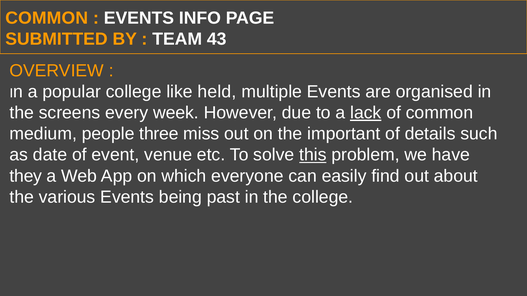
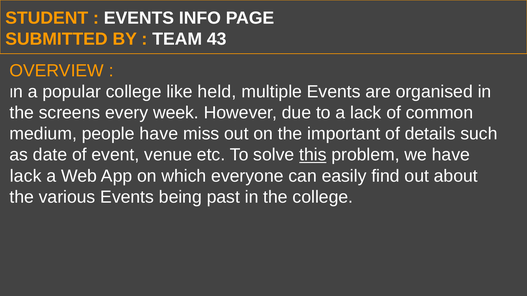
COMMON: COMMON -> STUDENT (47, 18)
lack underline: present -> none (366, 113)
people three: three -> have (159, 134)
they: they -> lack (26, 176)
